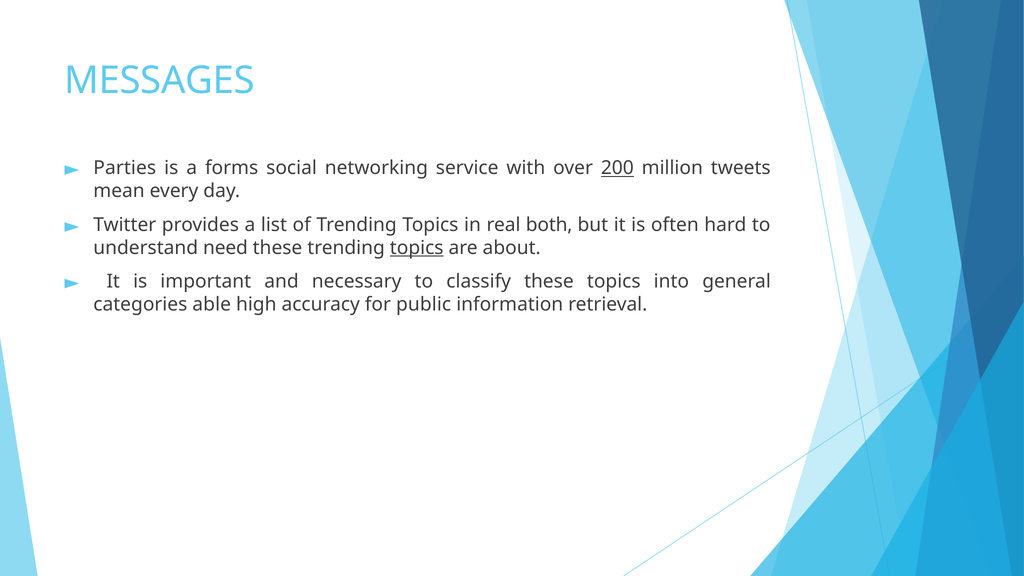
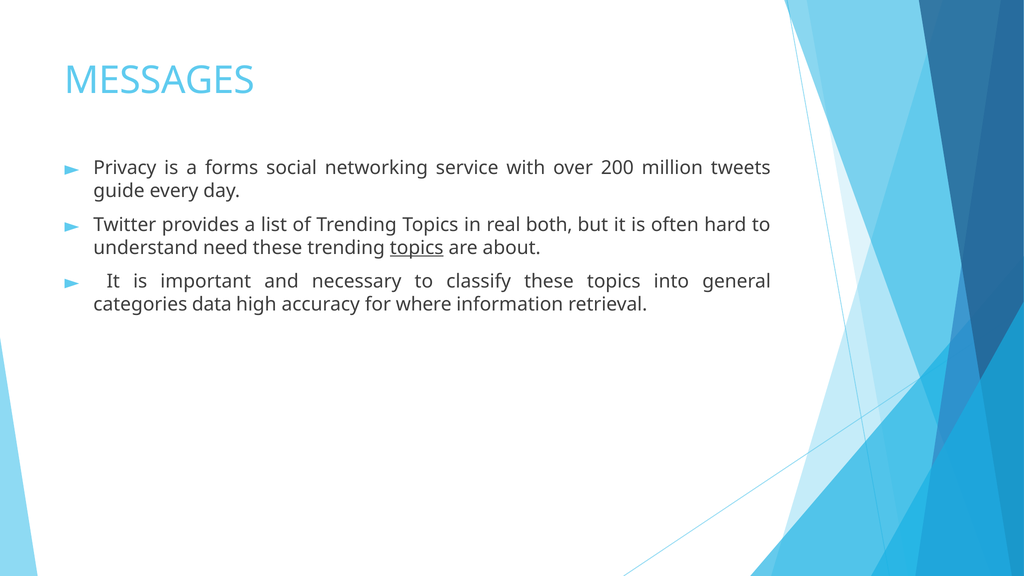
Parties: Parties -> Privacy (125, 168)
200 underline: present -> none (617, 168)
mean: mean -> guide (119, 191)
able: able -> data (212, 305)
public: public -> where (424, 305)
